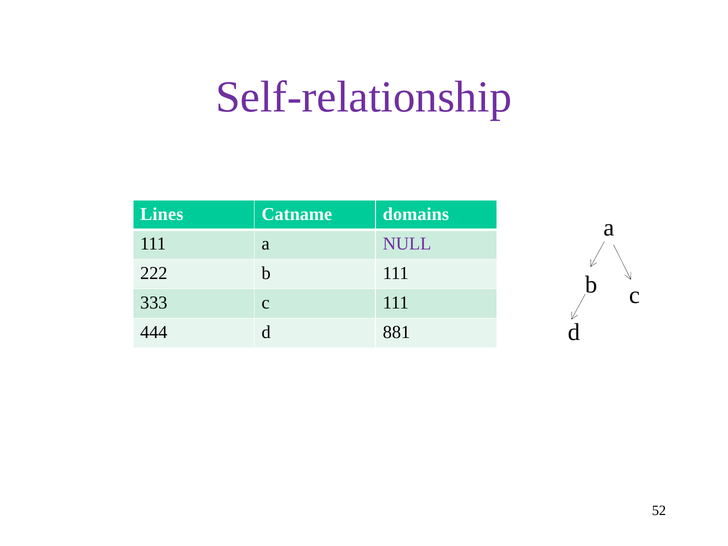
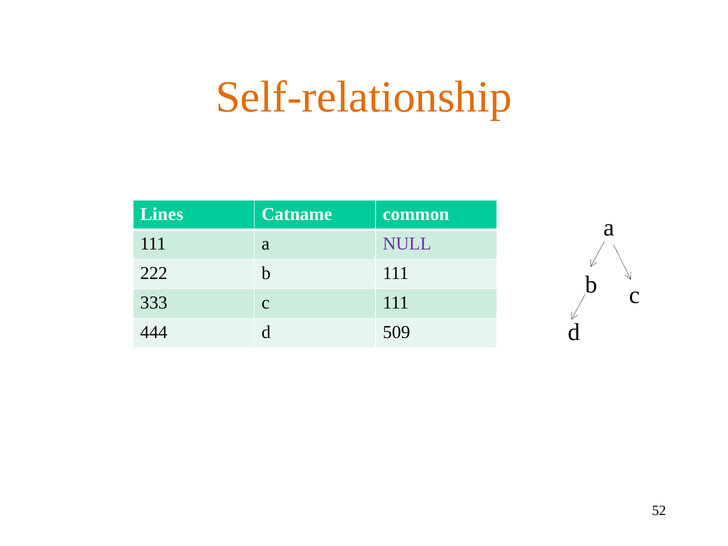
Self-relationship colour: purple -> orange (364, 97)
domains: domains -> common (416, 214)
881: 881 -> 509 (396, 332)
